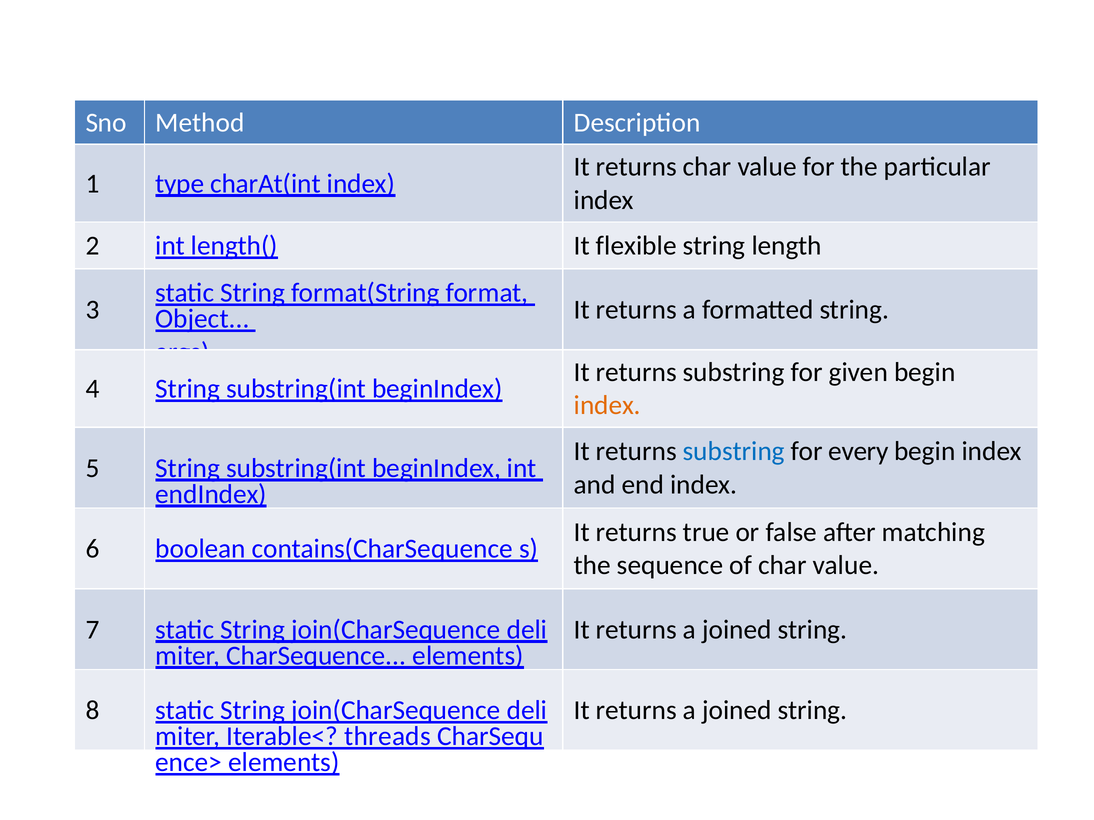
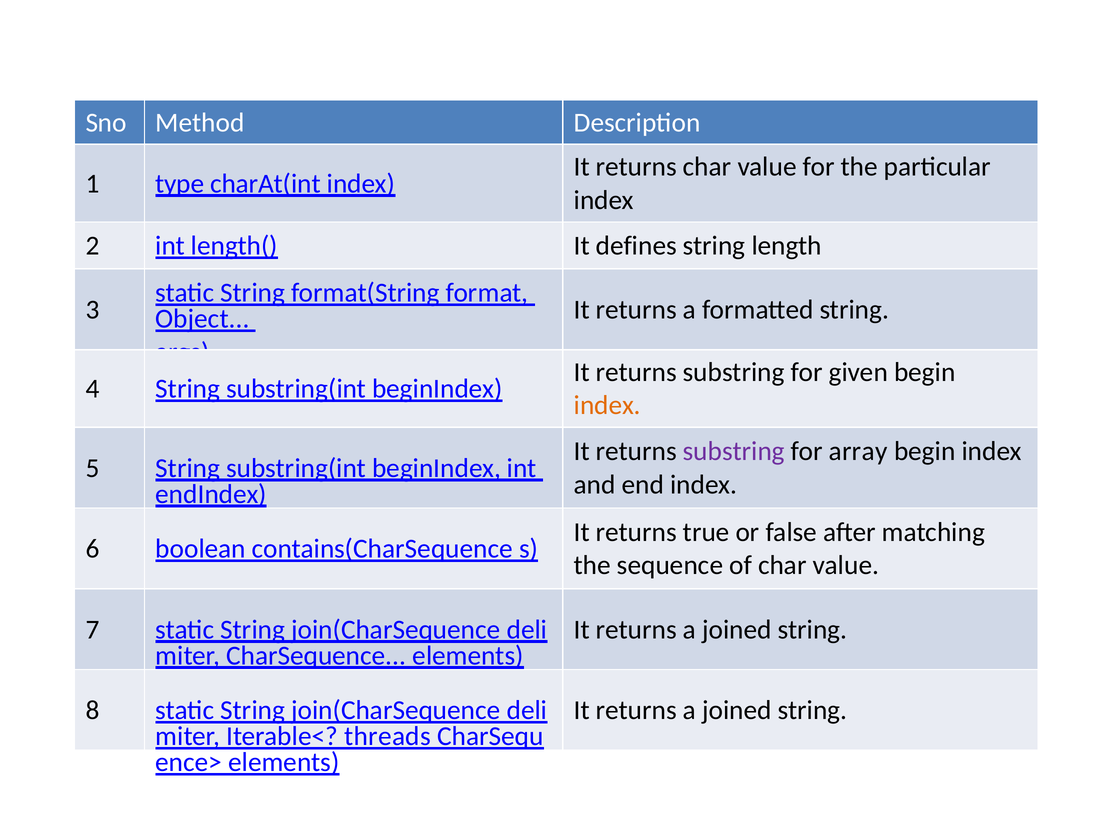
flexible: flexible -> defines (636, 246)
substring colour: blue -> purple (734, 452)
every: every -> array (858, 452)
